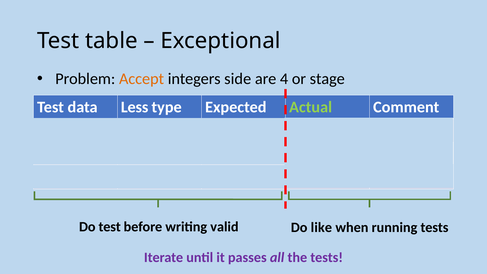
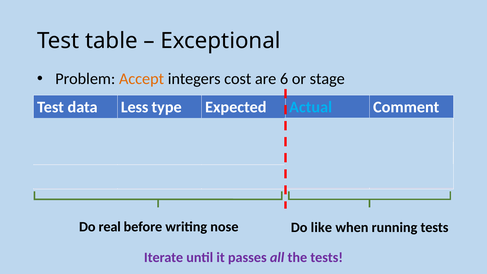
side: side -> cost (238, 79)
4: 4 -> 6 (284, 79)
Actual colour: light green -> light blue (311, 107)
Do test: test -> real (110, 227)
valid: valid -> nose (224, 227)
